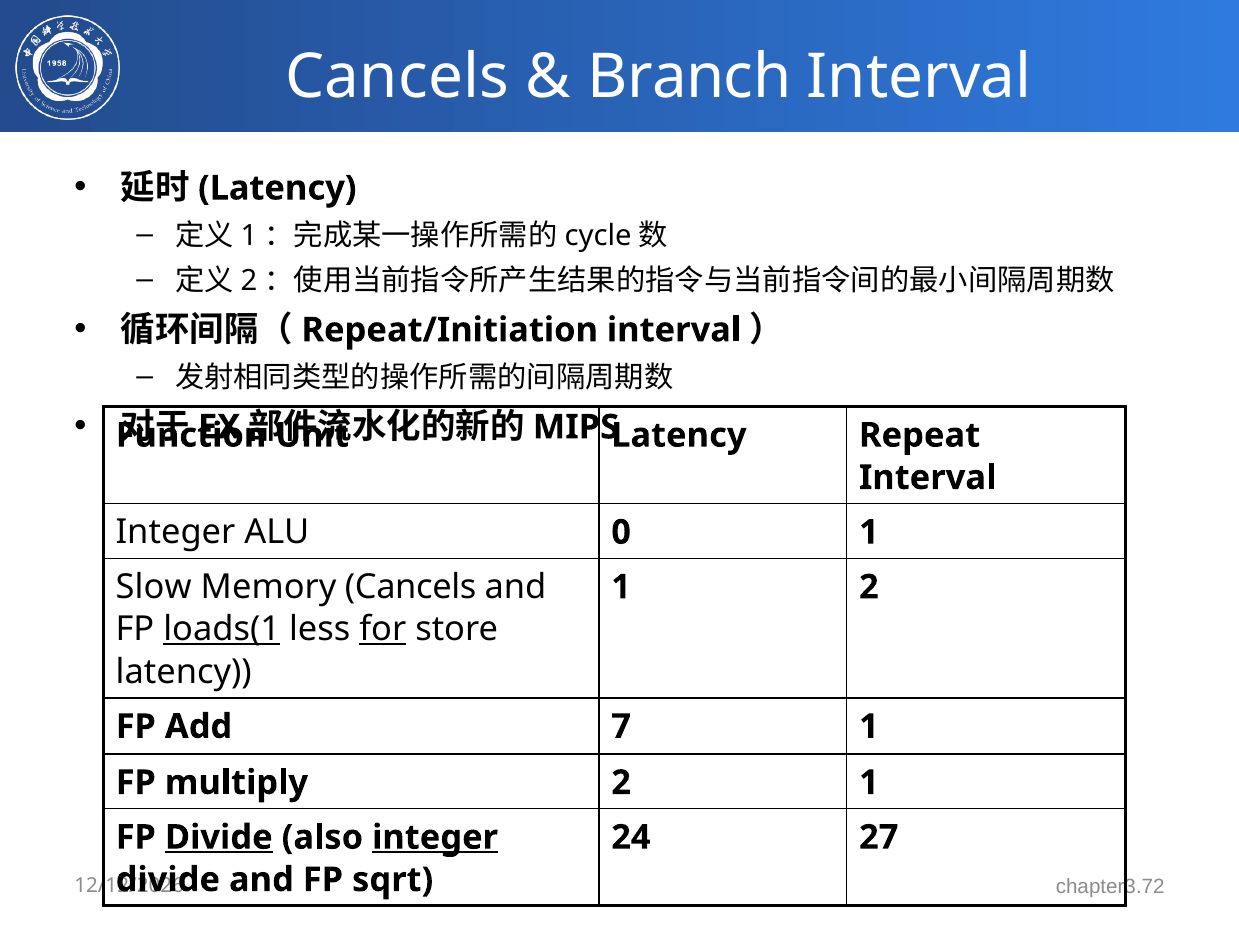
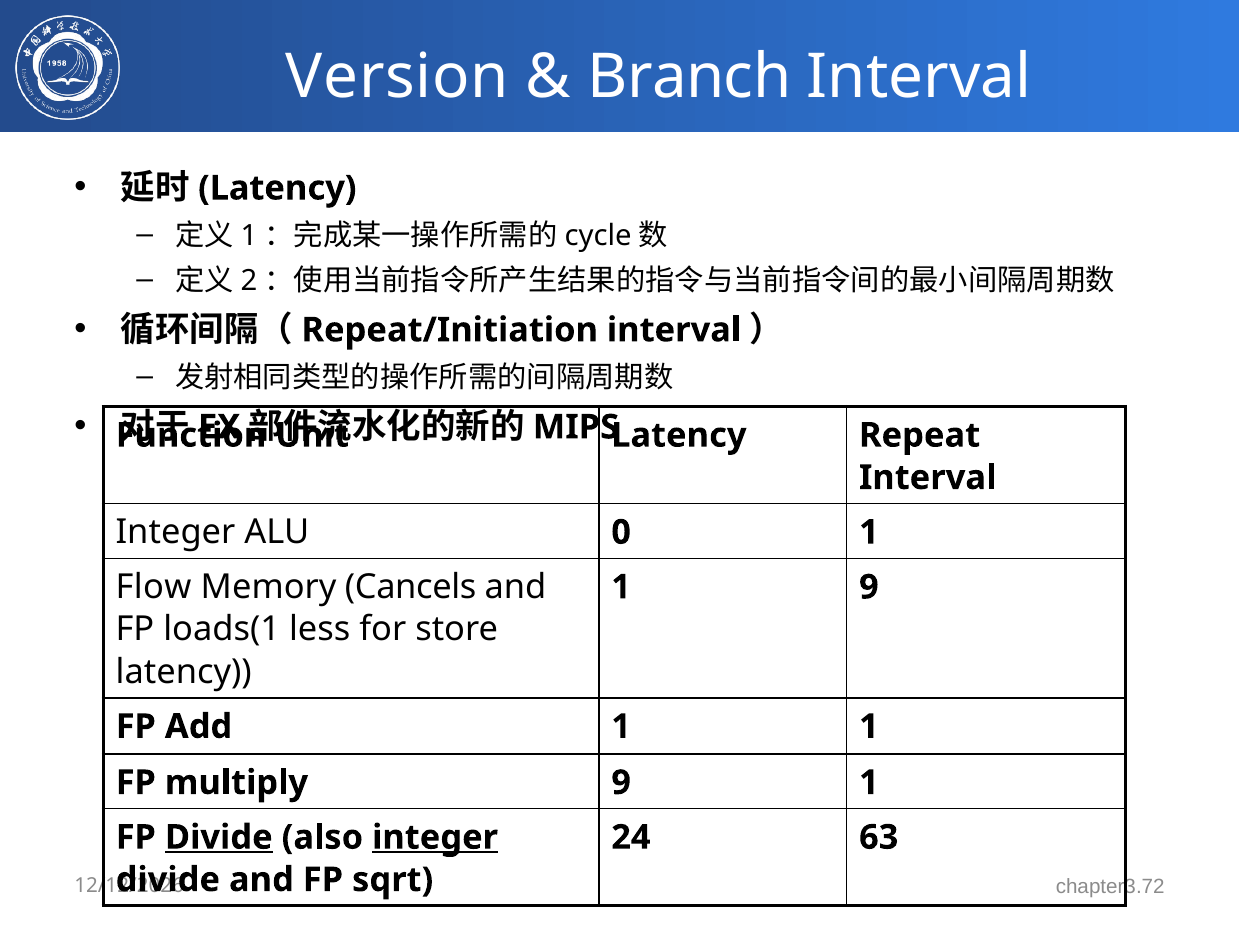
Cancels: Cancels -> Version (397, 78)
Slow: Slow -> Flow (154, 587)
1 2: 2 -> 9 (869, 587)
loads(1 underline: present -> none (222, 630)
for underline: present -> none (383, 630)
Add 7: 7 -> 1 (621, 727)
multiply 2: 2 -> 9 (621, 783)
27: 27 -> 63 (879, 838)
